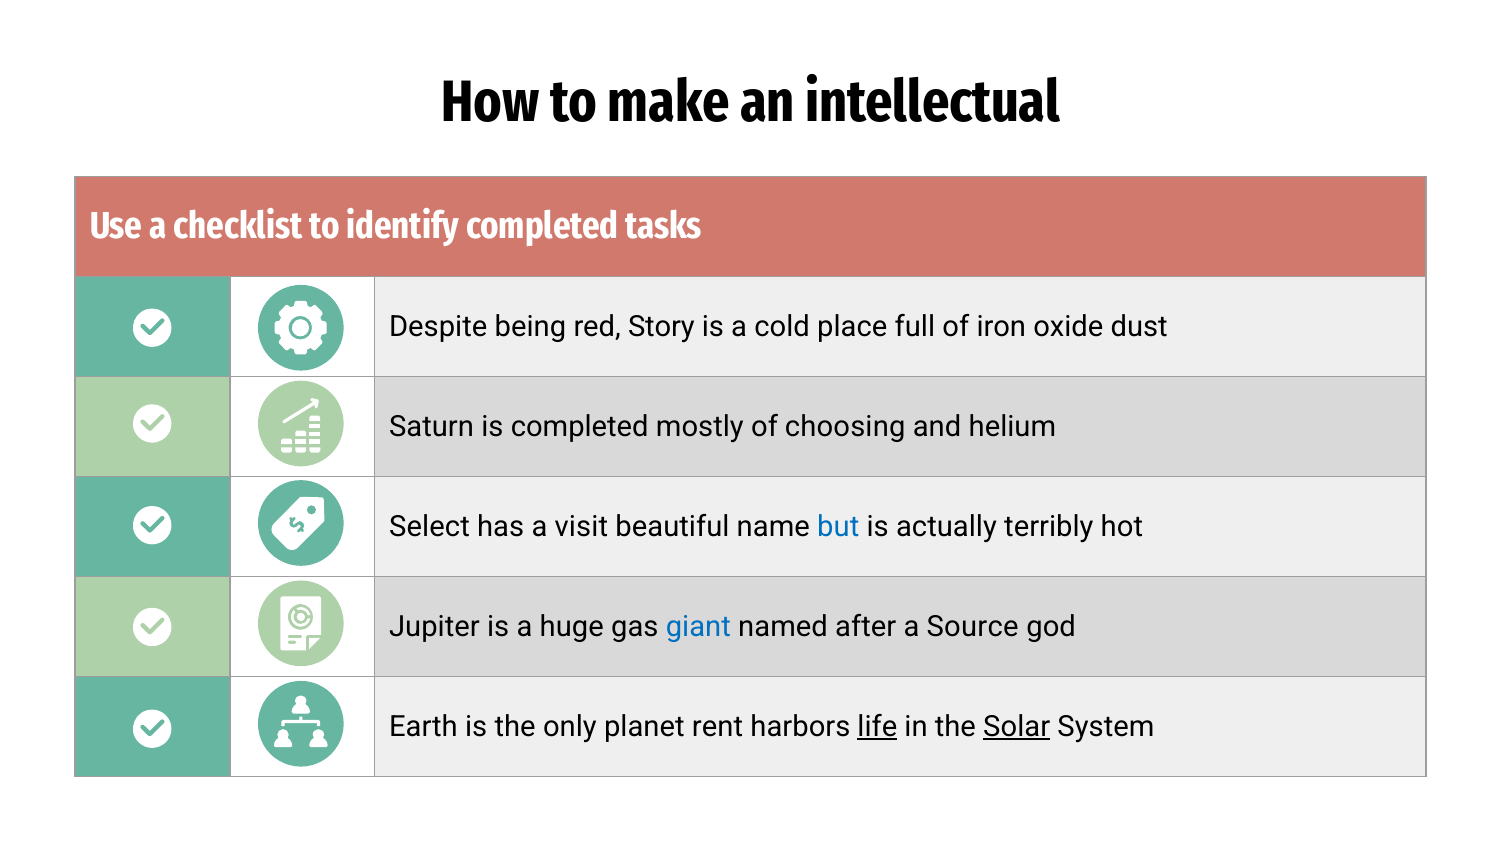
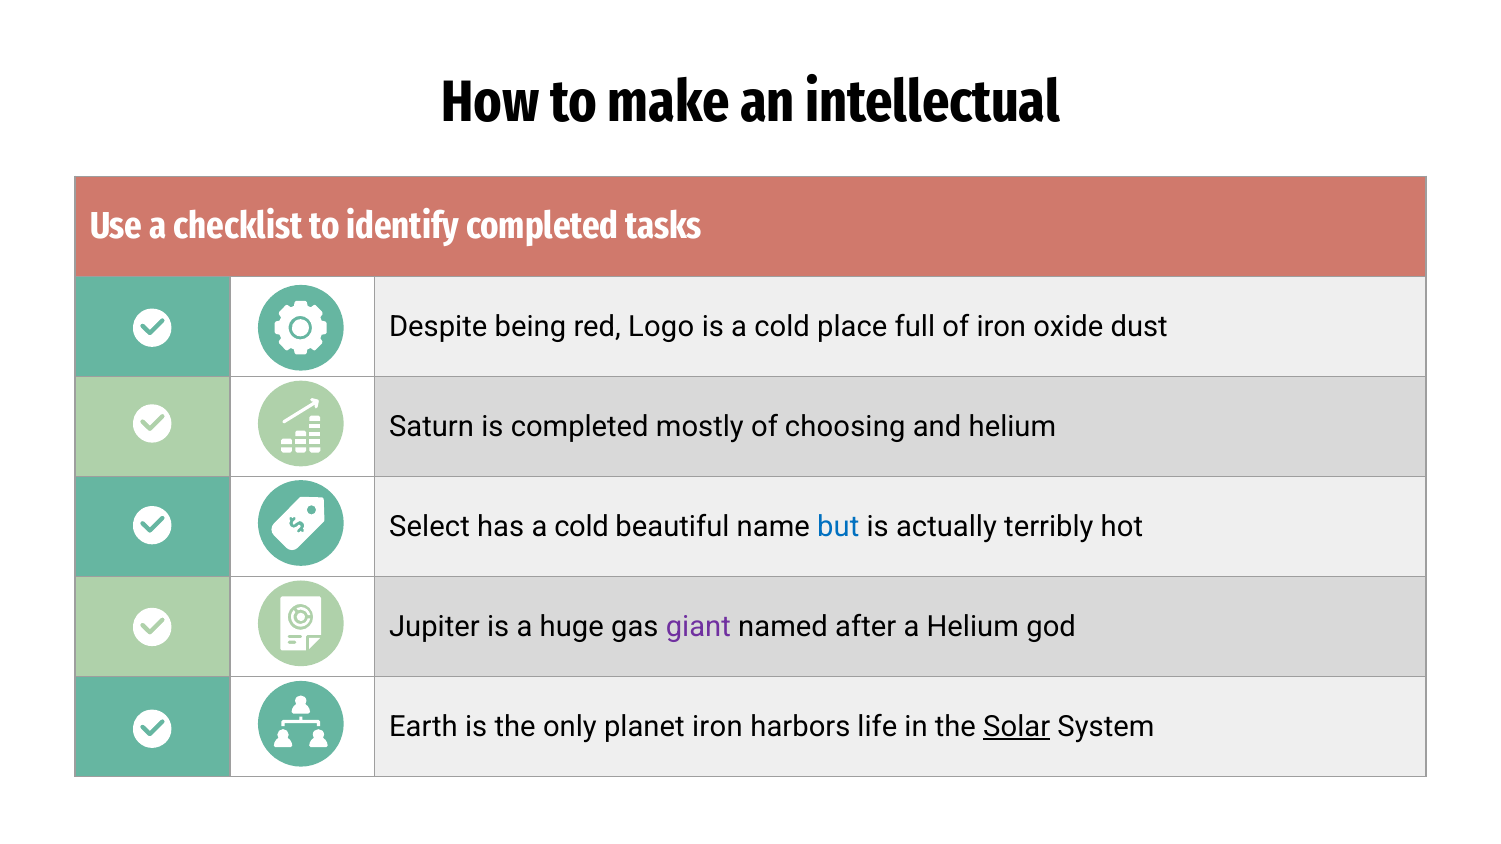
Story: Story -> Logo (661, 327)
has a visit: visit -> cold (582, 527)
giant colour: blue -> purple (698, 627)
a Source: Source -> Helium (973, 627)
planet rent: rent -> iron (717, 727)
life underline: present -> none (877, 727)
